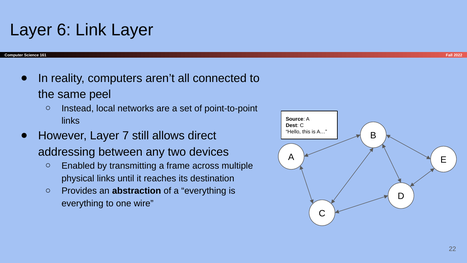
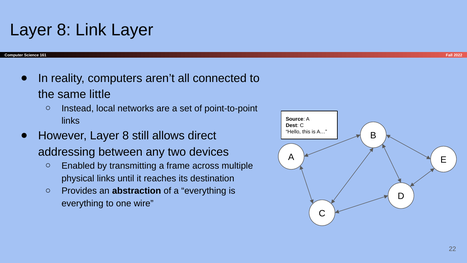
6: 6 -> 8 (64, 30)
peel: peel -> little (100, 94)
However Layer 7: 7 -> 8 (126, 136)
